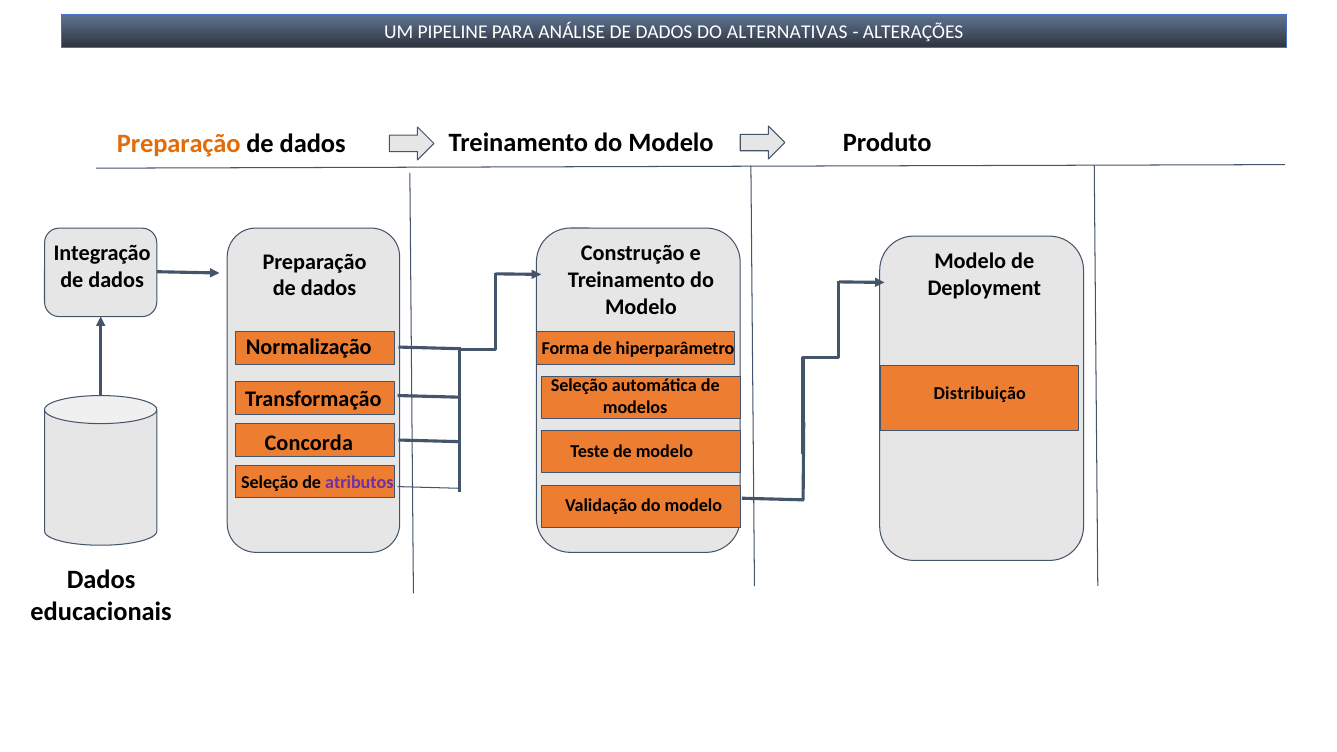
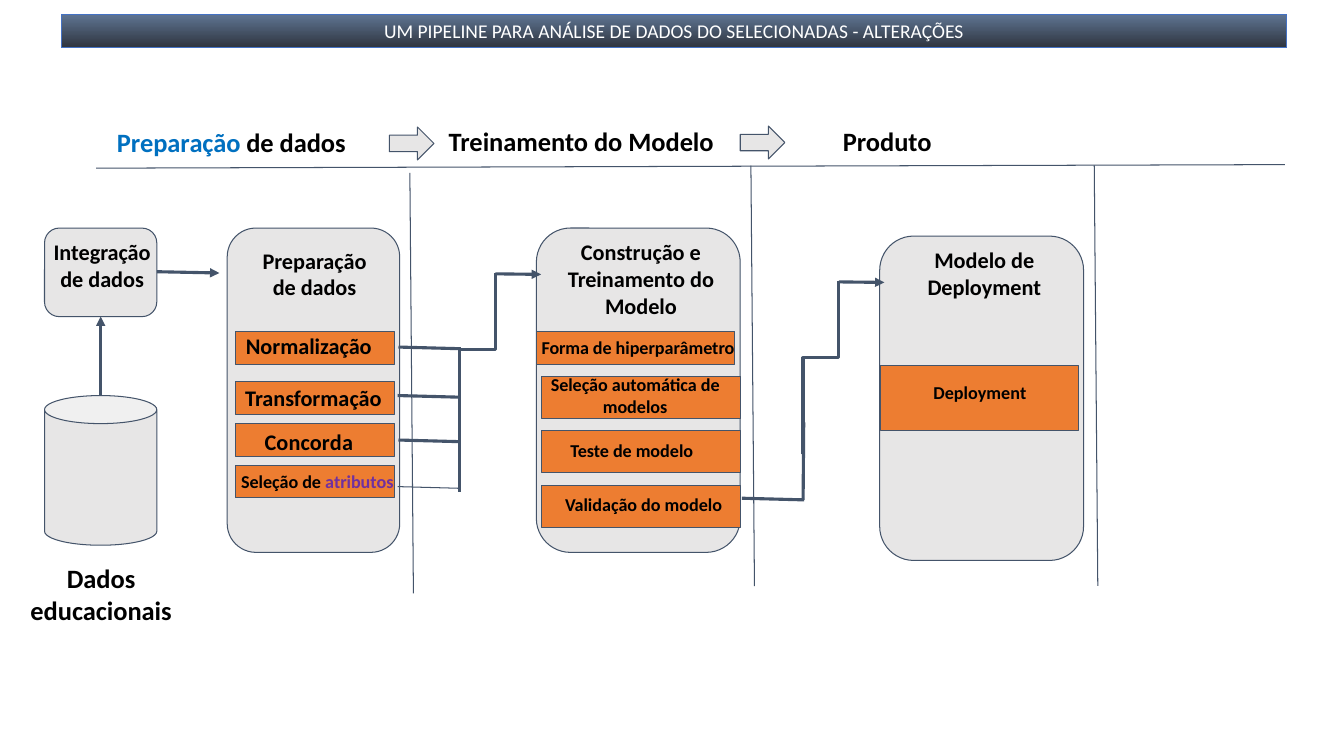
ALTERNATIVAS: ALTERNATIVAS -> SELECIONADAS (787, 32)
Preparação colour: orange -> blue (179, 144)
Distribuição: Distribuição -> Deployment (980, 393)
